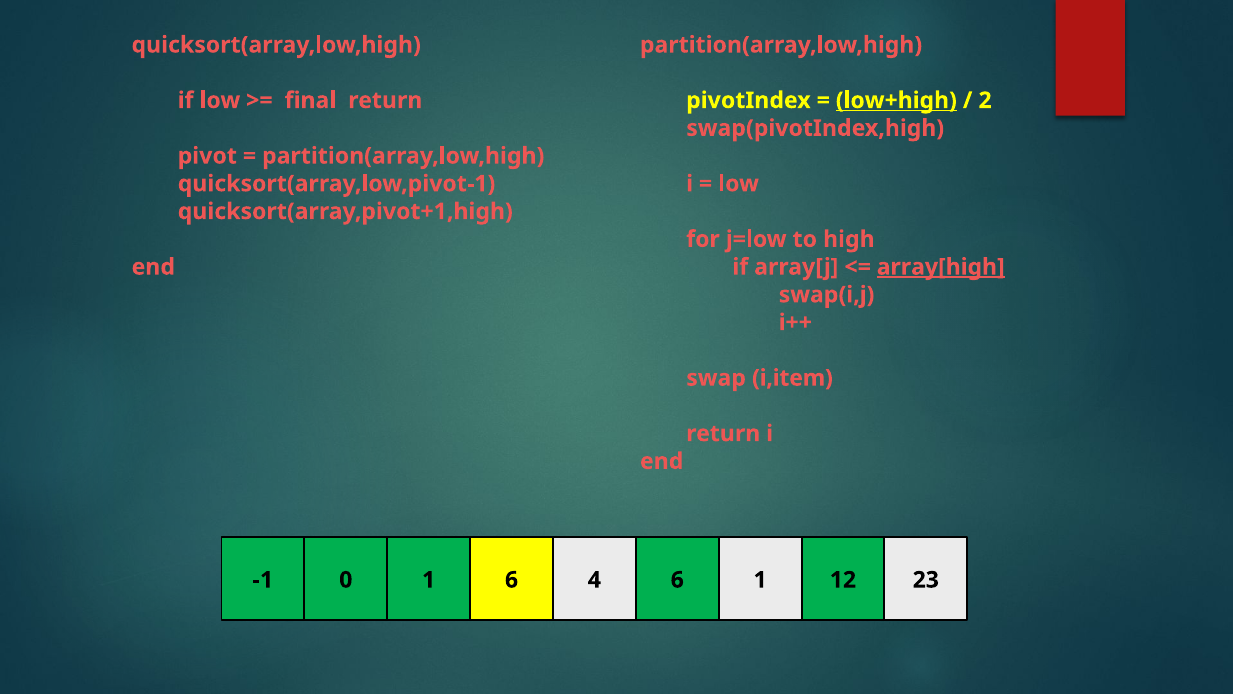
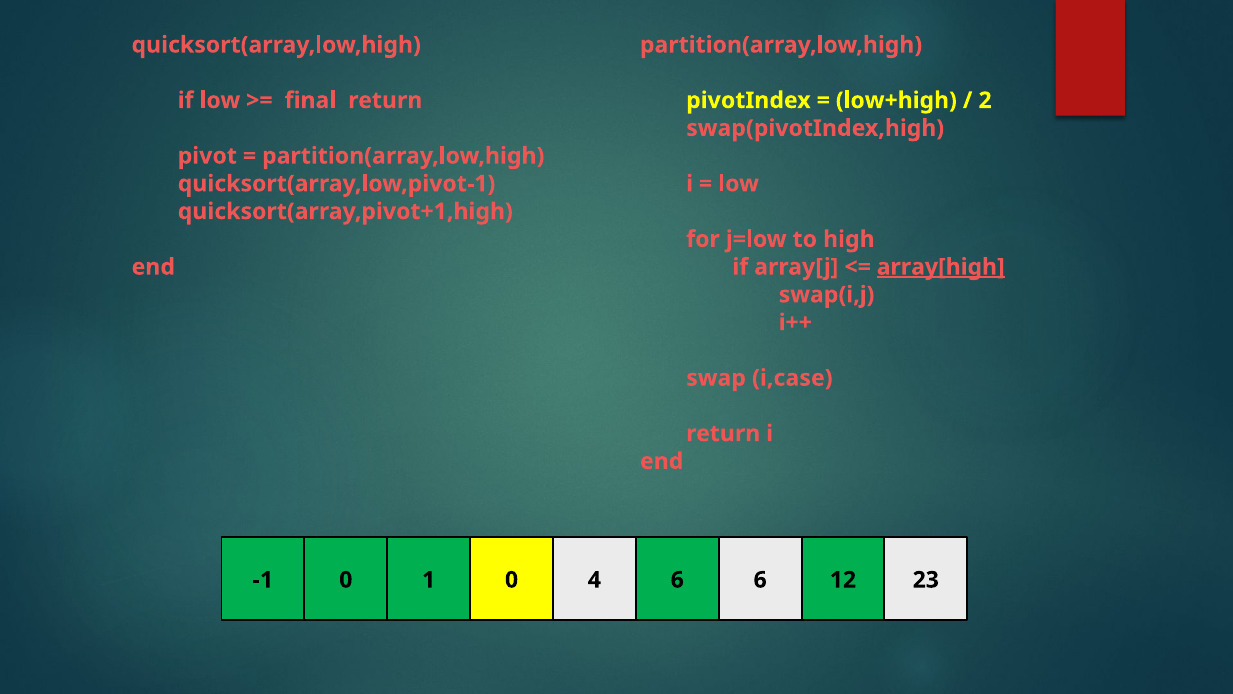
low+high underline: present -> none (896, 100)
i,item: i,item -> i,case (792, 378)
1 6: 6 -> 0 (512, 580)
6 1: 1 -> 6 (760, 580)
